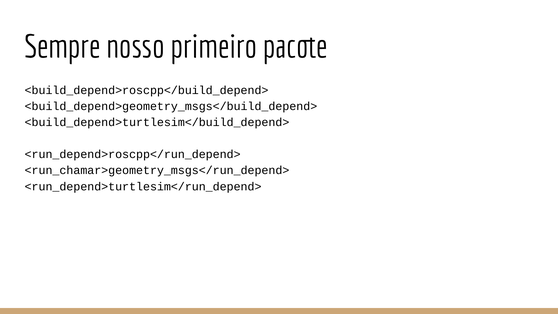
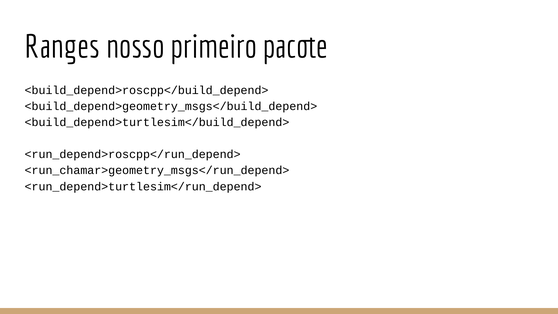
Sempre: Sempre -> Ranges (62, 47)
